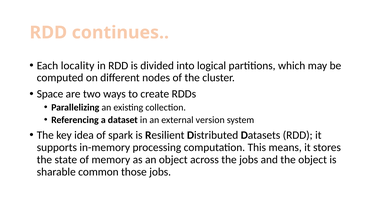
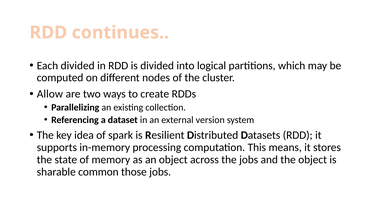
Each locality: locality -> divided (78, 65)
Space: Space -> Allow (50, 94)
